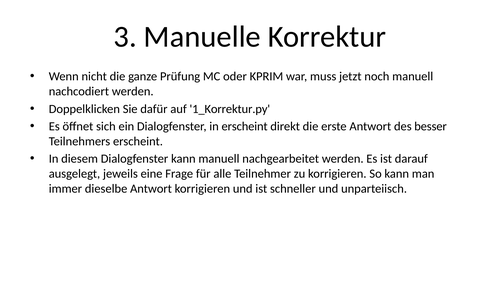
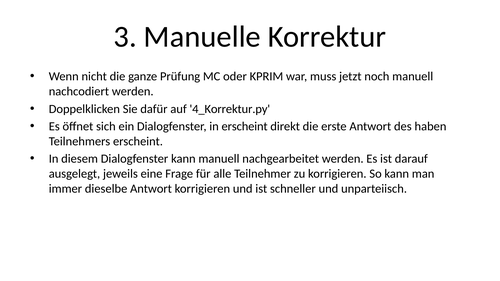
1_Korrektur.py: 1_Korrektur.py -> 4_Korrektur.py (230, 109)
besser: besser -> haben (430, 127)
